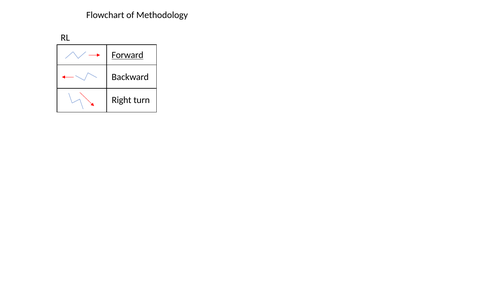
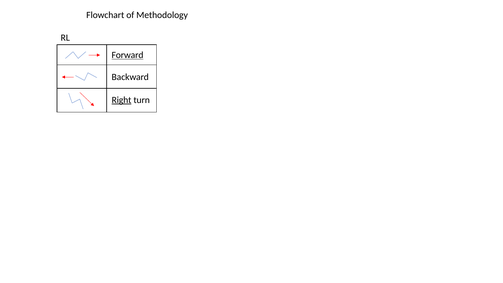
Right underline: none -> present (122, 100)
